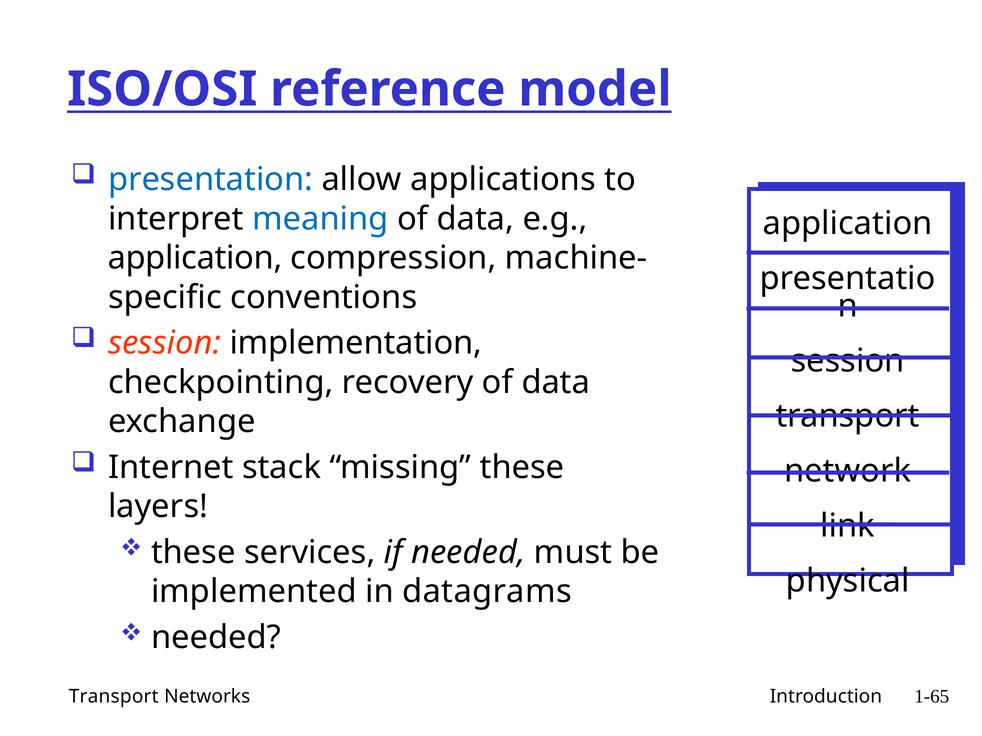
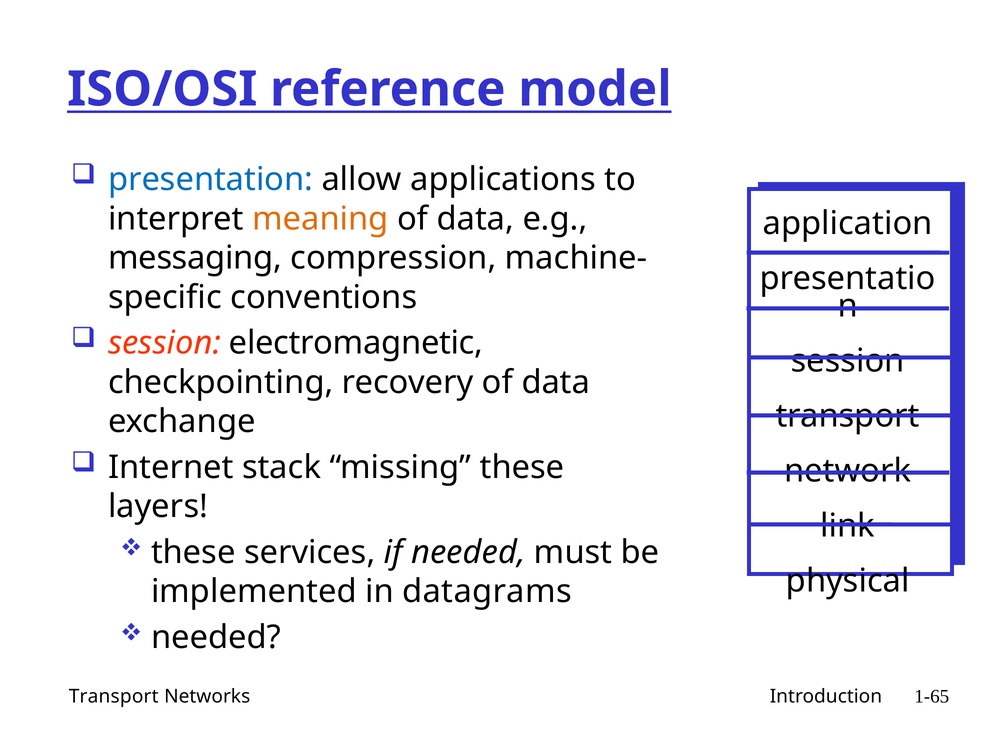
meaning colour: blue -> orange (320, 219)
application: application -> messaging (195, 258)
implementation: implementation -> electromagnetic (356, 343)
